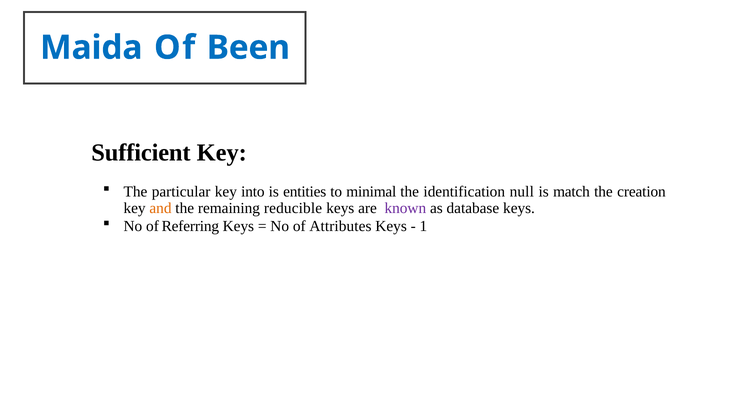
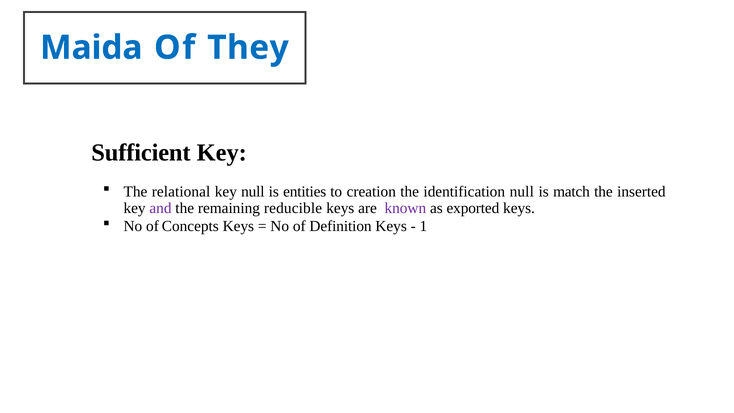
Been: Been -> They (248, 48)
particular: particular -> relational (181, 191)
key into: into -> null (253, 191)
minimal: minimal -> creation (371, 191)
creation: creation -> inserted (641, 191)
and colour: orange -> purple (160, 208)
database: database -> exported (473, 208)
Referring: Referring -> Concepts (190, 226)
Attributes: Attributes -> Definition (341, 226)
